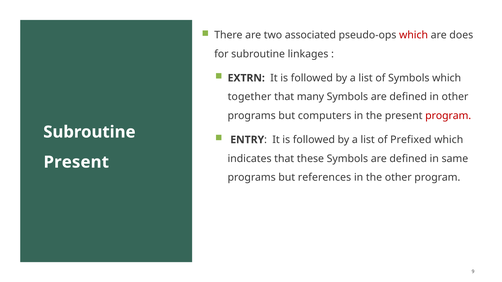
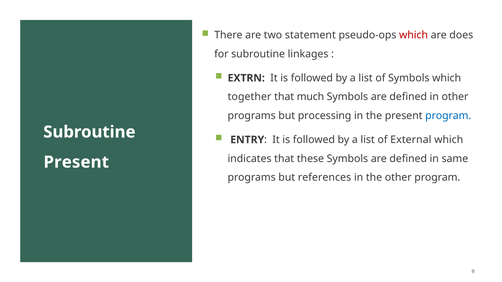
associated: associated -> statement (310, 35)
many: many -> much (310, 97)
computers: computers -> processing (325, 116)
program colour: red -> blue (448, 116)
Prefixed: Prefixed -> External (411, 140)
